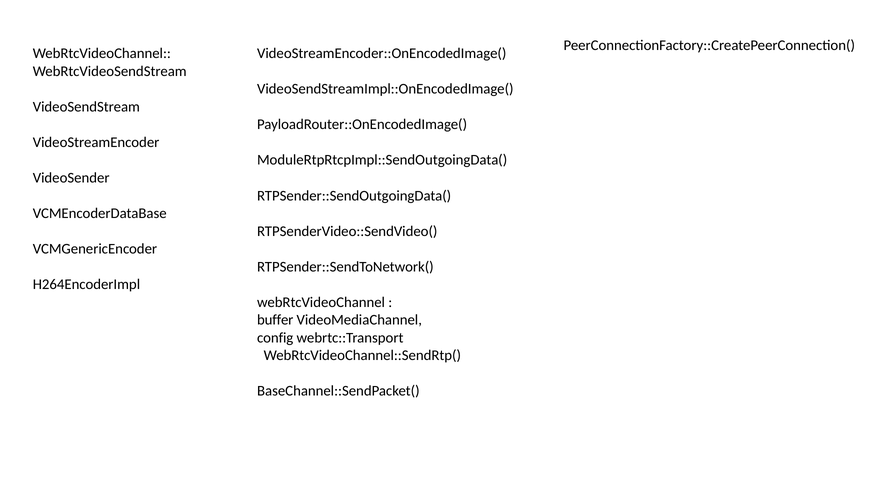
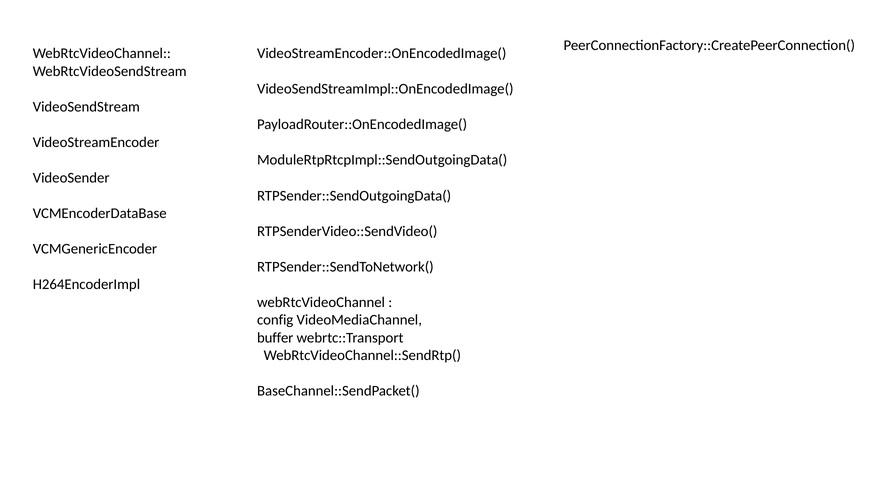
buffer: buffer -> config (275, 320)
config: config -> buffer (275, 338)
